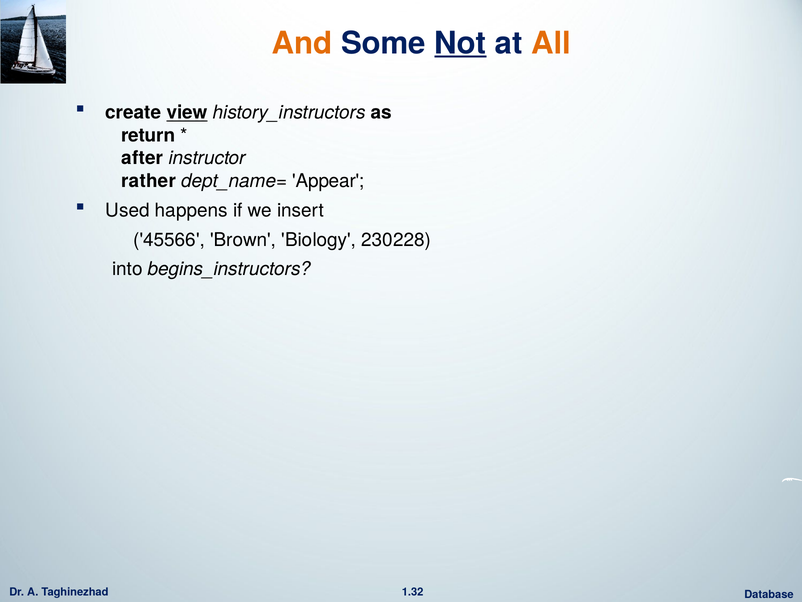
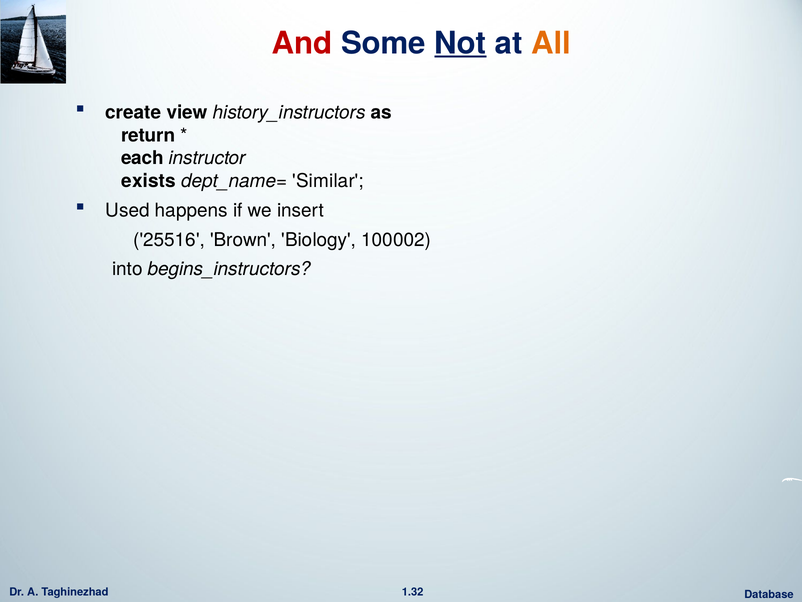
And colour: orange -> red (302, 43)
view underline: present -> none (187, 113)
after: after -> each (142, 158)
rather: rather -> exists (149, 181)
Appear: Appear -> Similar (328, 181)
45566: 45566 -> 25516 (169, 240)
230228: 230228 -> 100002 (396, 240)
